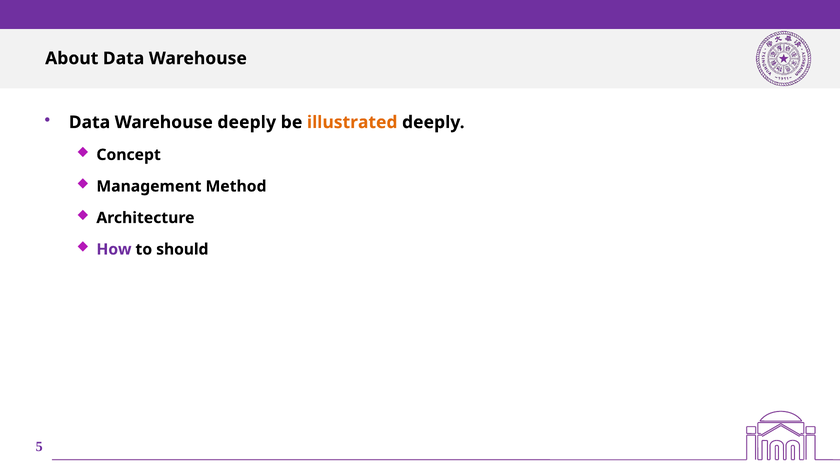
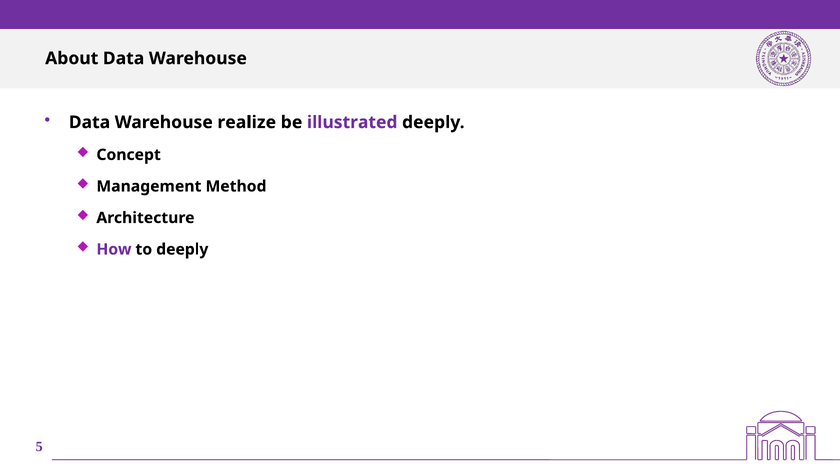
Warehouse deeply: deeply -> realize (247, 122)
illustrated colour: orange -> purple (352, 122)
to should: should -> deeply (182, 249)
